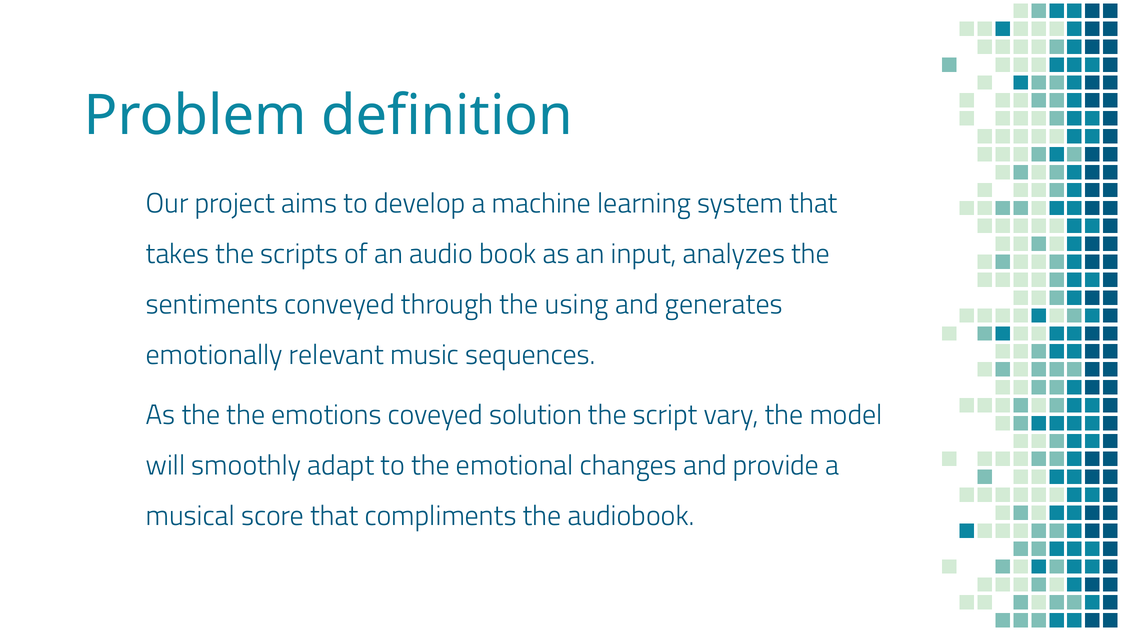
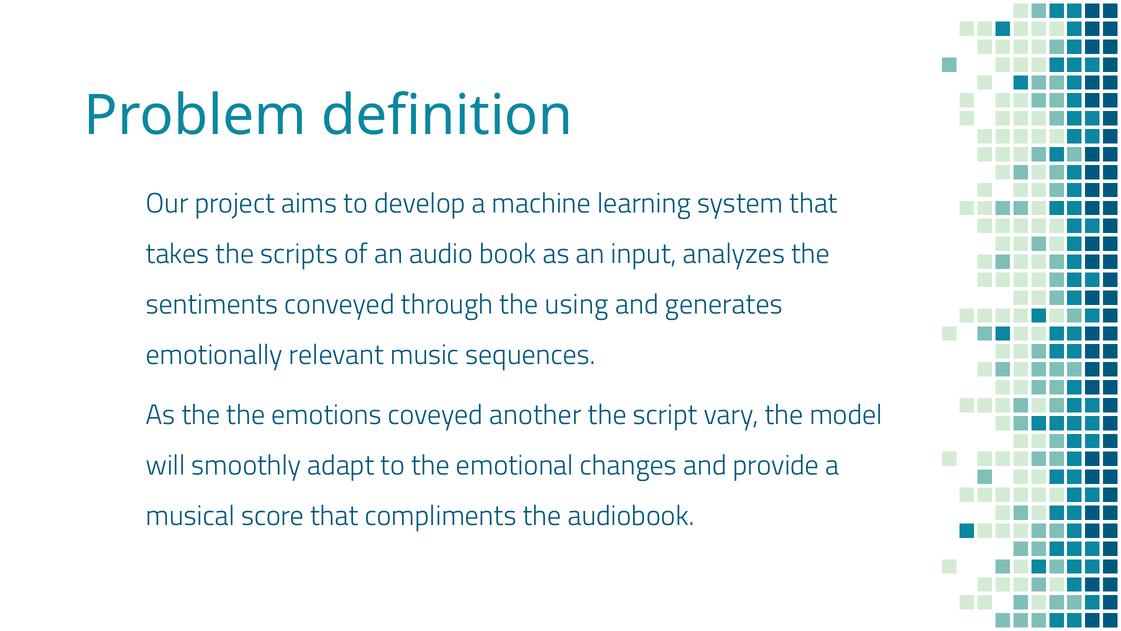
solution: solution -> another (536, 415)
